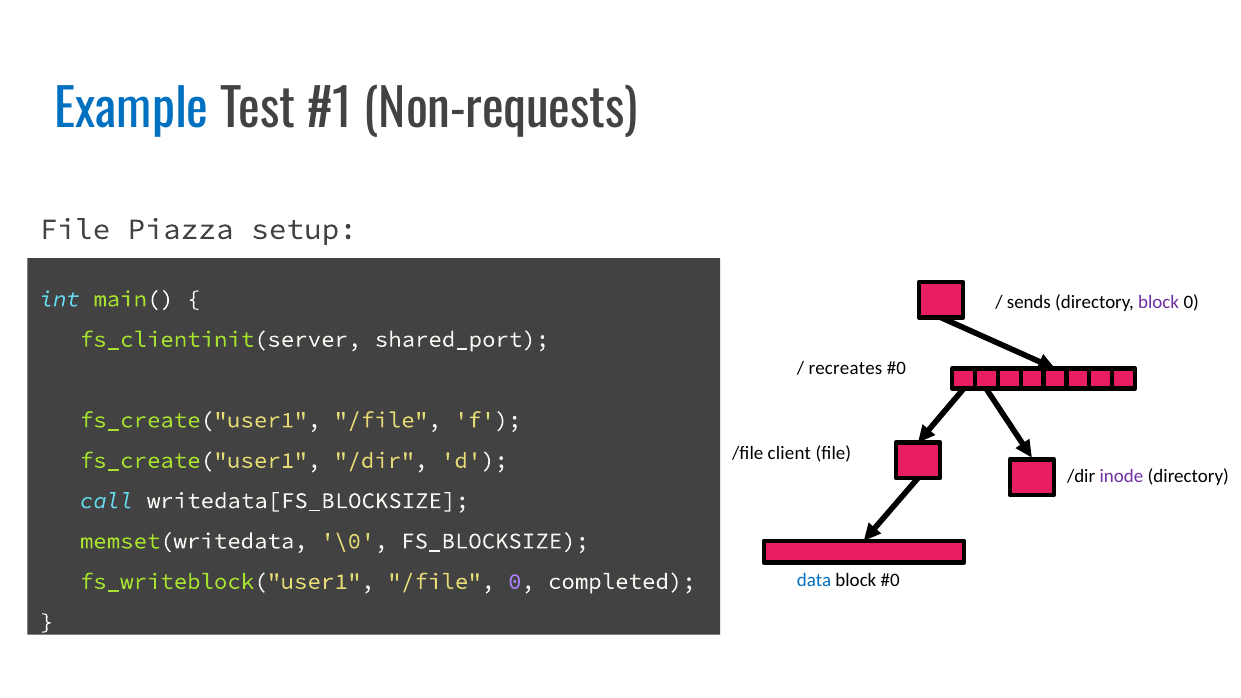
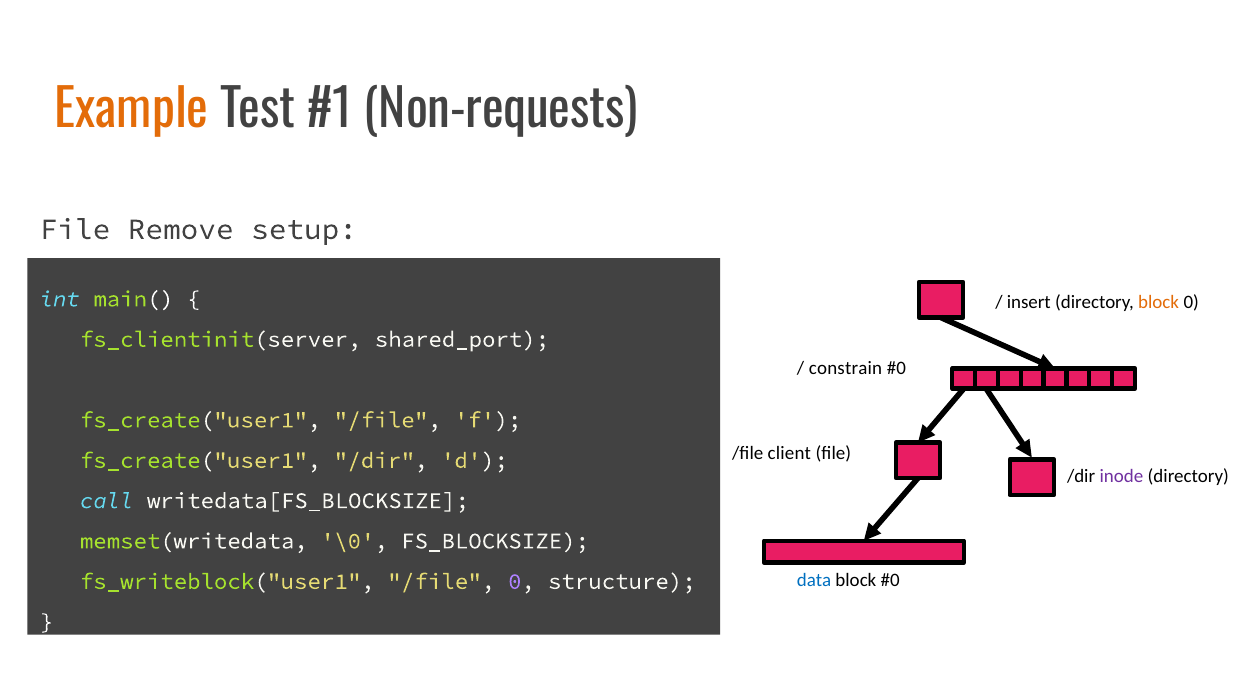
Example colour: blue -> orange (132, 110)
Piazza: Piazza -> Remove (181, 229)
sends: sends -> insert (1029, 303)
block colour: purple -> orange (1159, 303)
recreates: recreates -> constrain (845, 368)
completed: completed -> structure (622, 581)
